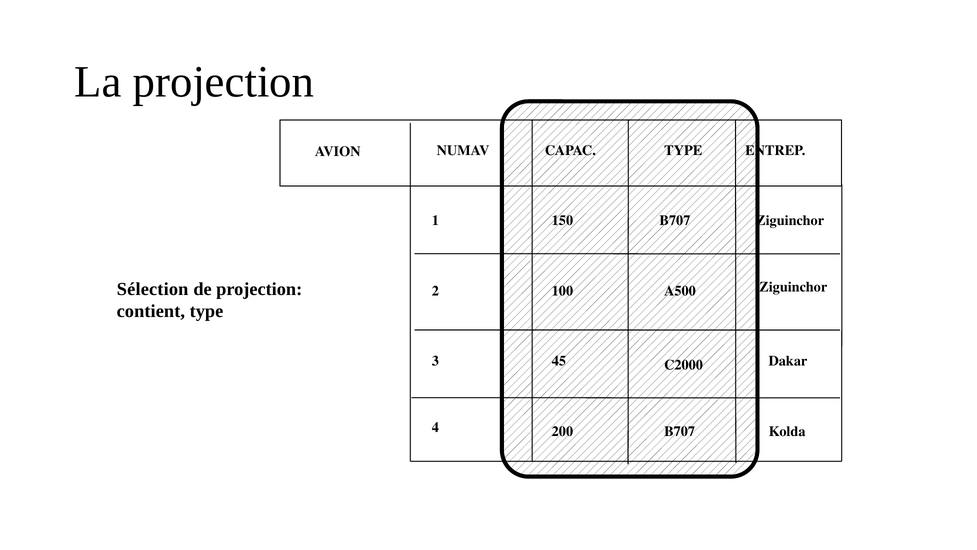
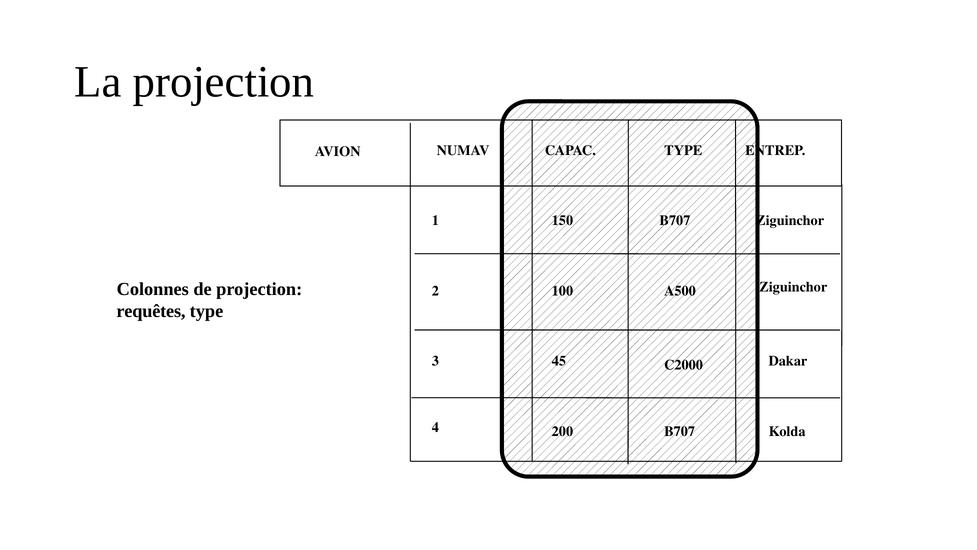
Sélection: Sélection -> Colonnes (153, 289)
contient: contient -> requêtes (151, 311)
